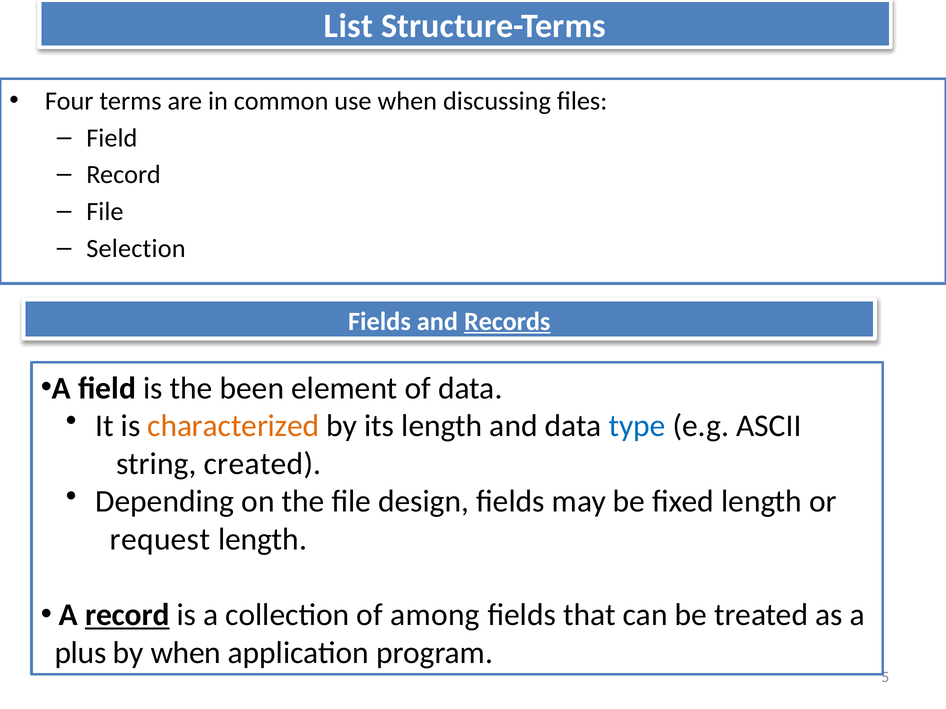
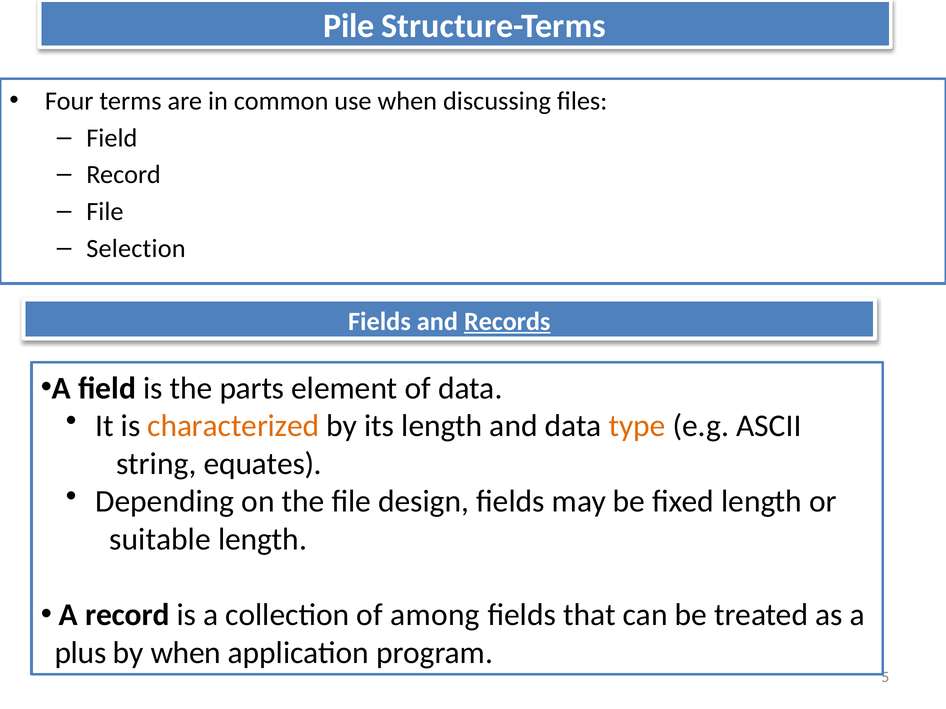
List: List -> Pile (349, 26)
been: been -> parts (252, 388)
type colour: blue -> orange (637, 426)
created: created -> equates (263, 464)
request: request -> suitable (160, 540)
record underline: present -> none (127, 615)
